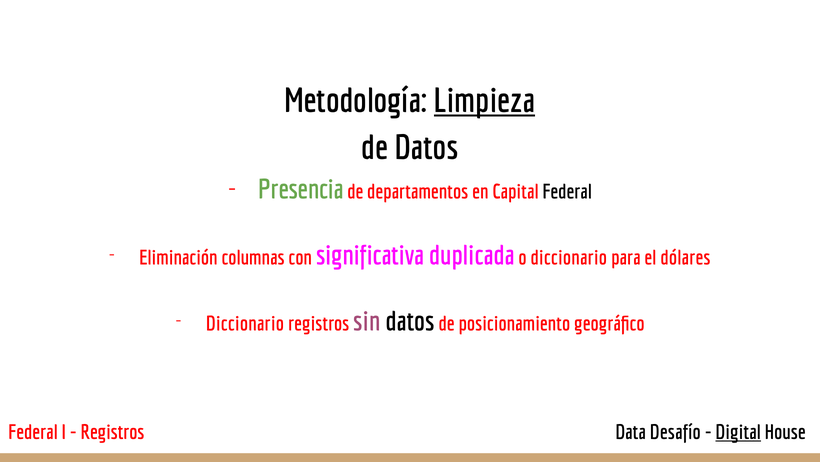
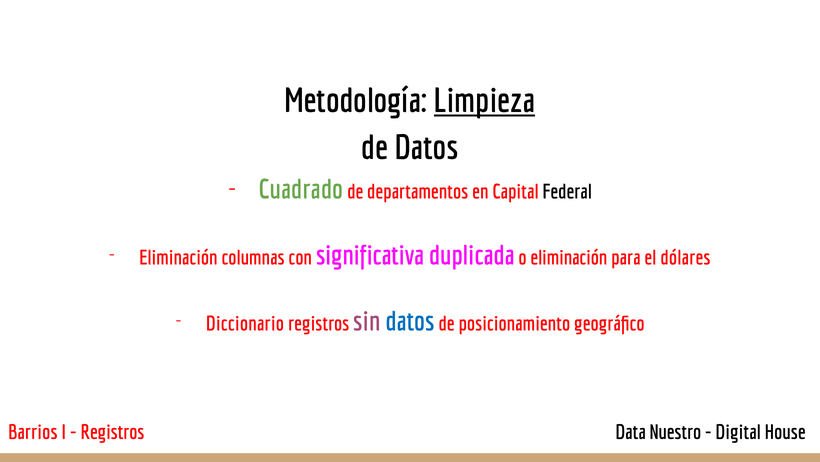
Presencia: Presencia -> Cuadrado (301, 189)
o diccionario: diccionario -> eliminación (569, 258)
datos colour: black -> blue (410, 321)
Federal: Federal -> Barrios (33, 432)
Desafío: Desafío -> Nuestro (675, 432)
Digital underline: present -> none (738, 432)
